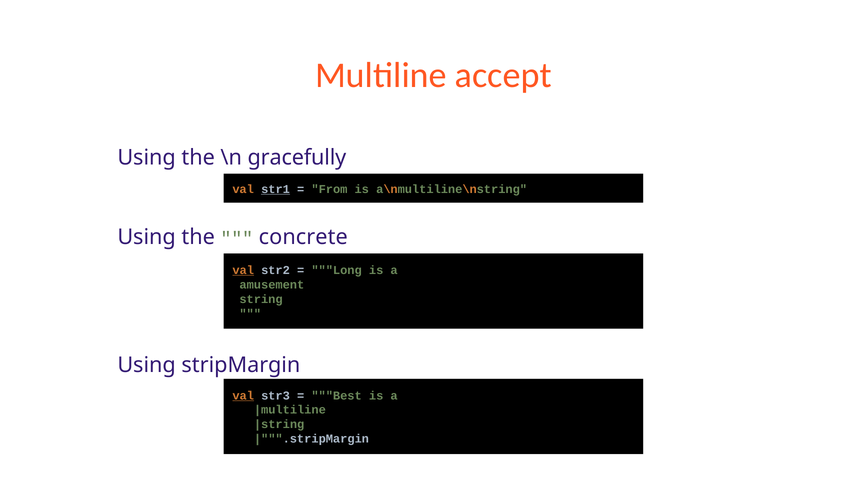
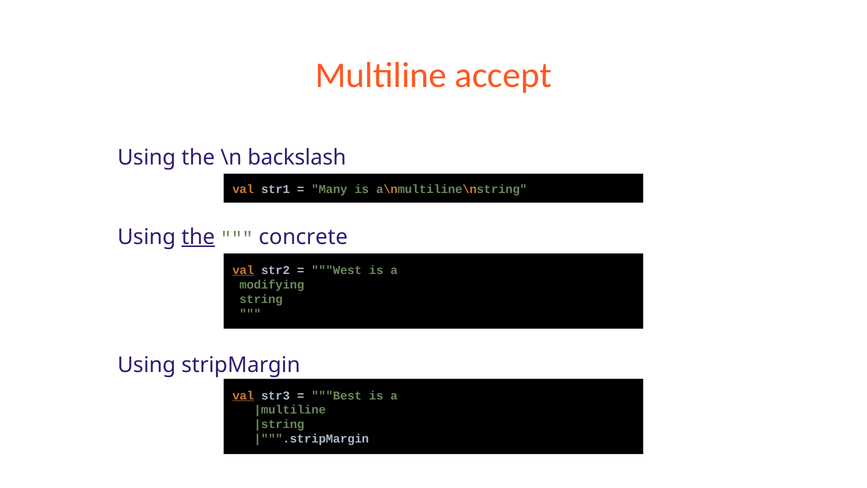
gracefully: gracefully -> backslash (297, 158)
str1 underline: present -> none (276, 189)
From: From -> Many (329, 189)
the underline: none -> present (198, 237)
Long: Long -> West (337, 270)
amusement: amusement -> modifying (272, 284)
